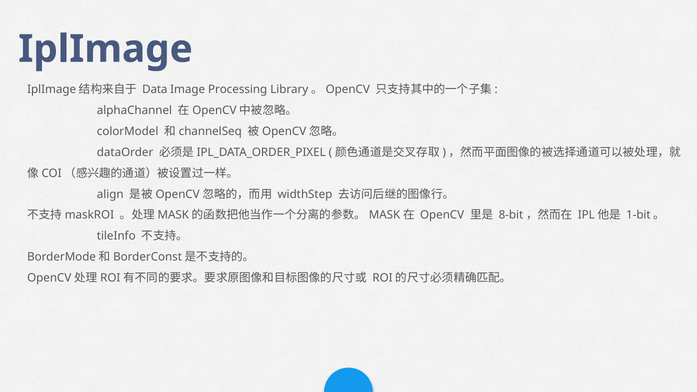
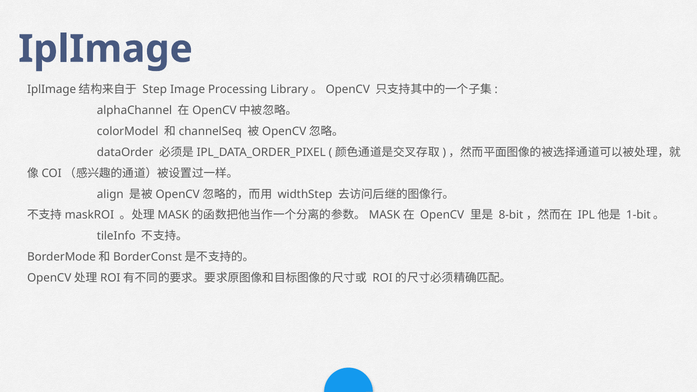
Data: Data -> Step (155, 90)
